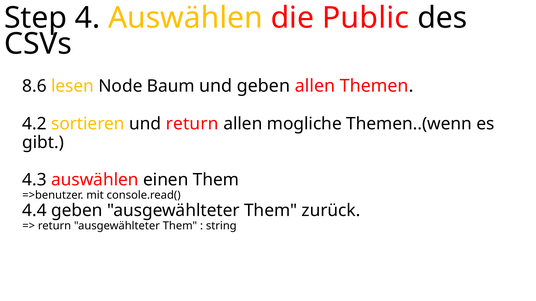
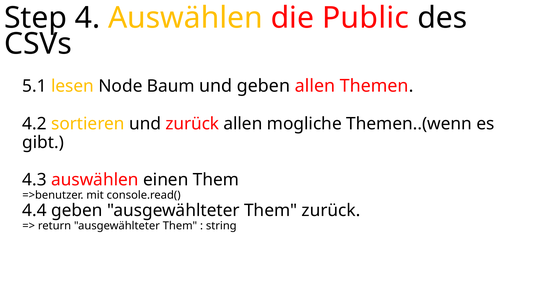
8.6: 8.6 -> 5.1 (34, 86)
und return: return -> zurück (192, 124)
